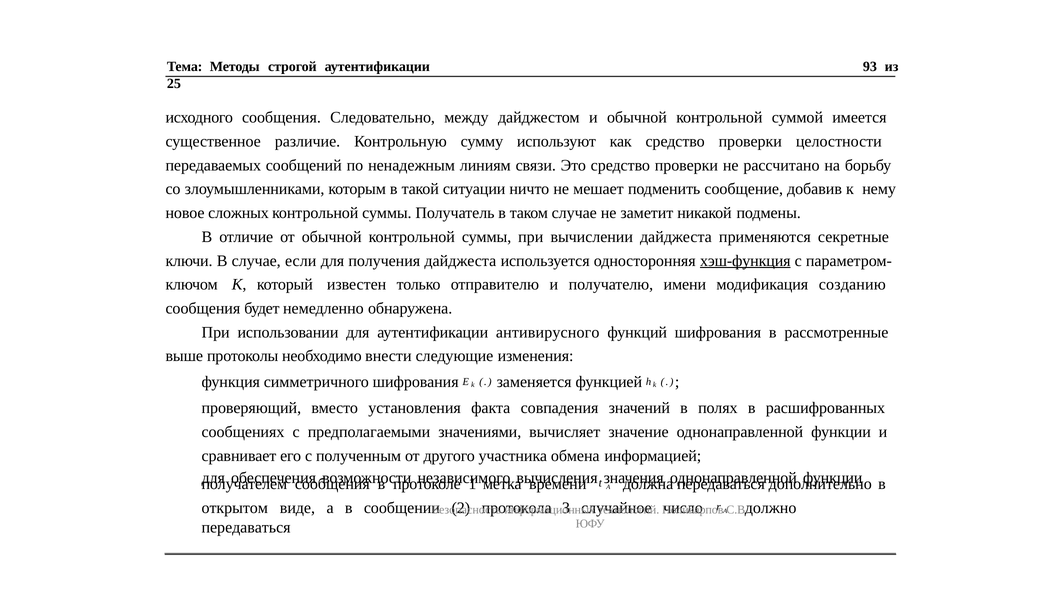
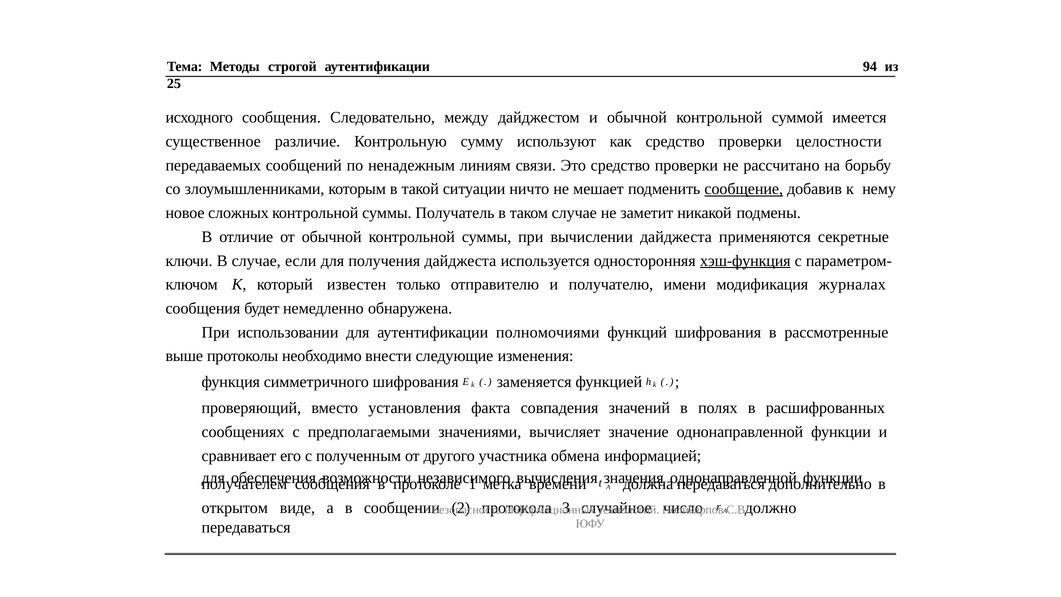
93: 93 -> 94 (870, 67)
сообщение underline: none -> present (744, 189)
созданию: созданию -> журналах (852, 284)
антивирусного: антивирусного -> полномочиями (548, 332)
